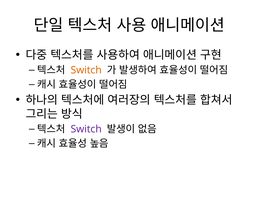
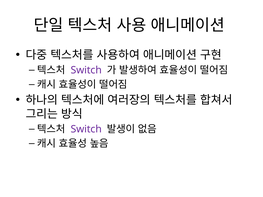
Switch colour: orange -> purple (86, 70)
